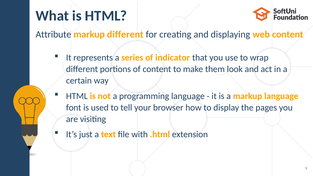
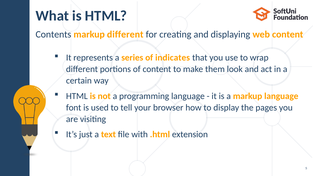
Attribute: Attribute -> Contents (53, 35)
indicator: indicator -> indicates (173, 58)
